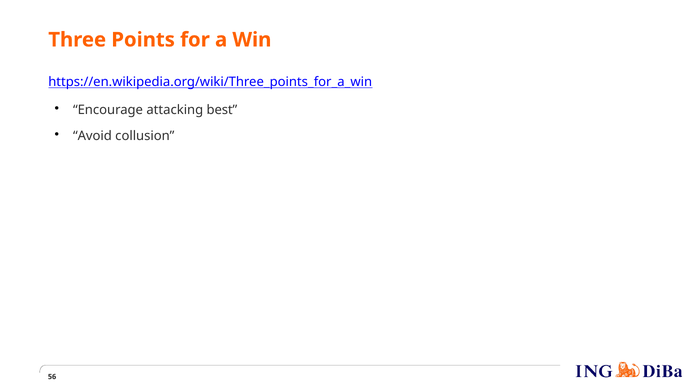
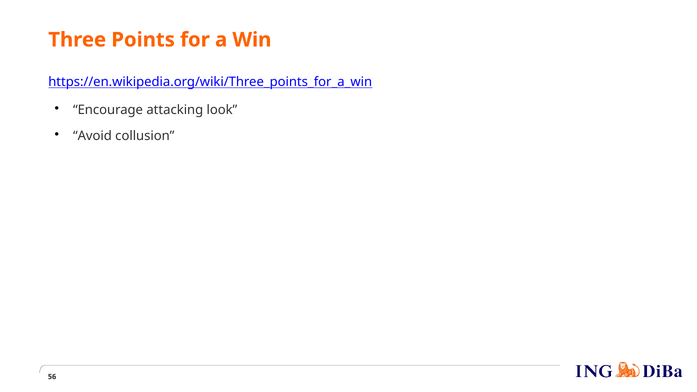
best: best -> look (222, 110)
